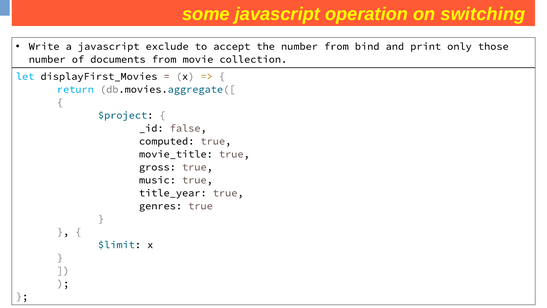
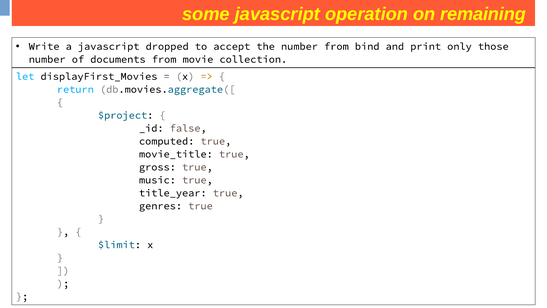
switching: switching -> remaining (483, 14)
exclude: exclude -> dropped (167, 46)
